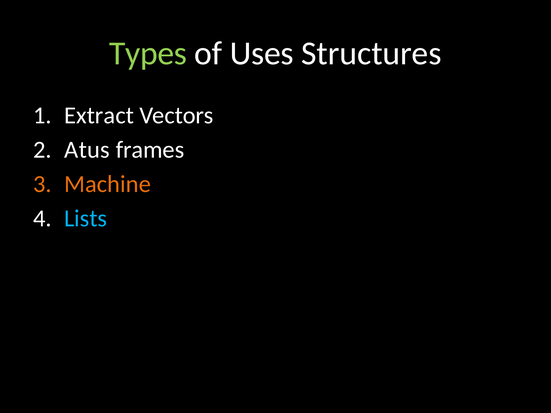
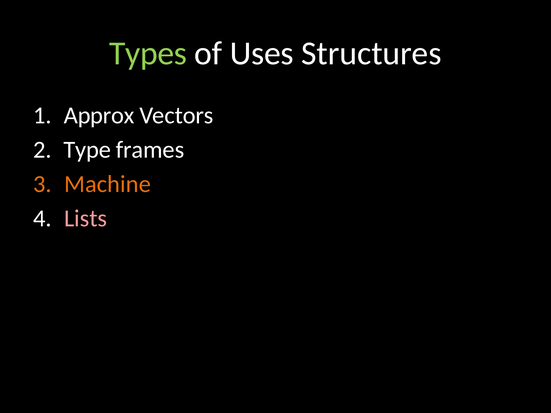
Extract: Extract -> Approx (99, 116)
Atus: Atus -> Type (87, 150)
Lists colour: light blue -> pink (86, 218)
